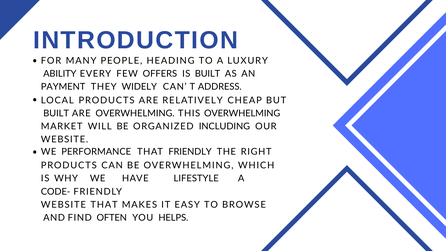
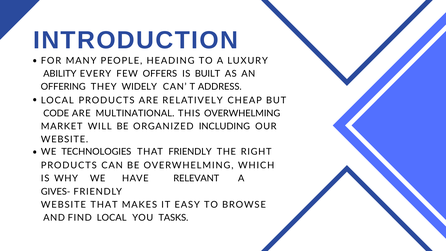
PAYMENT: PAYMENT -> OFFERING (63, 87)
BUILT: BUILT -> CODE (56, 113)
ARE OVERWHELMING: OVERWHELMING -> MULTINATIONAL (135, 113)
PERFORMANCE: PERFORMANCE -> TECHNOLOGIES (96, 152)
LIFESTYLE: LIFESTYLE -> RELEVANT (196, 178)
CODE-: CODE- -> GIVES- (56, 192)
FIND OFTEN: OFTEN -> LOCAL (112, 218)
HELPS: HELPS -> TASKS (173, 218)
